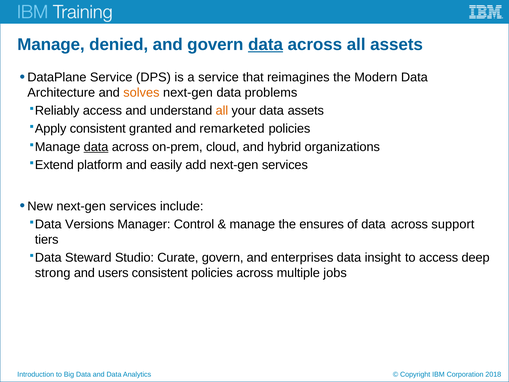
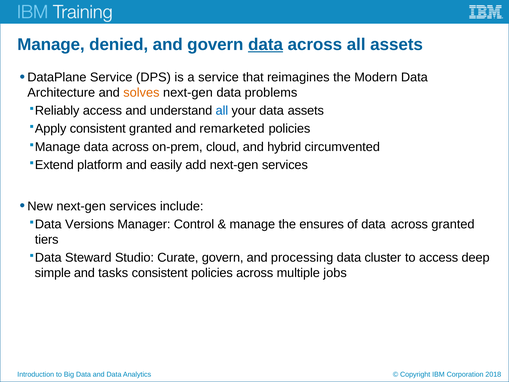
all colour: orange -> blue (222, 111)
data underline: present -> none (96, 147)
organizations: organizations -> circumvented (342, 147)
across support: support -> granted (453, 224)
enterprises: enterprises -> processing (302, 257)
insight: insight -> cluster (383, 257)
strong: strong -> simple (53, 273)
users: users -> tasks (113, 273)
